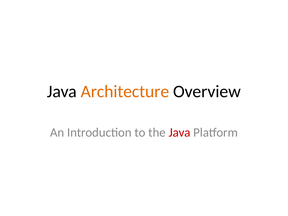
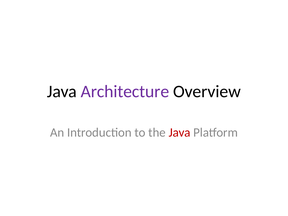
Architecture colour: orange -> purple (125, 91)
